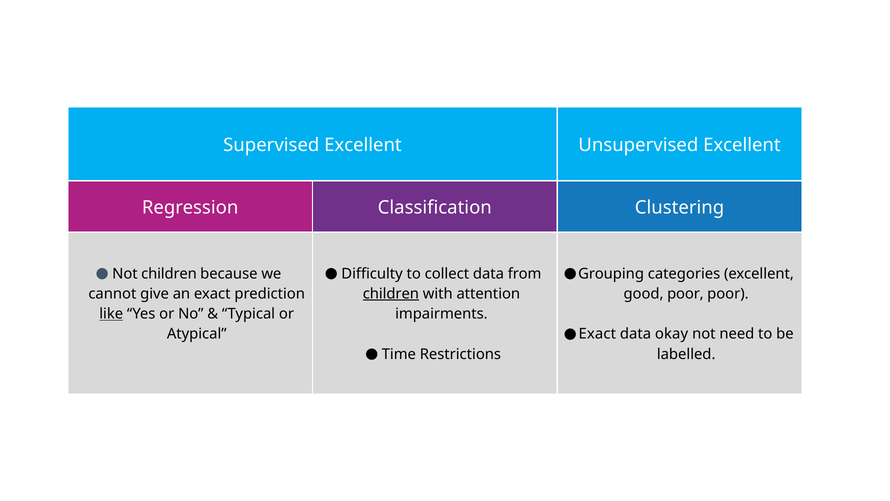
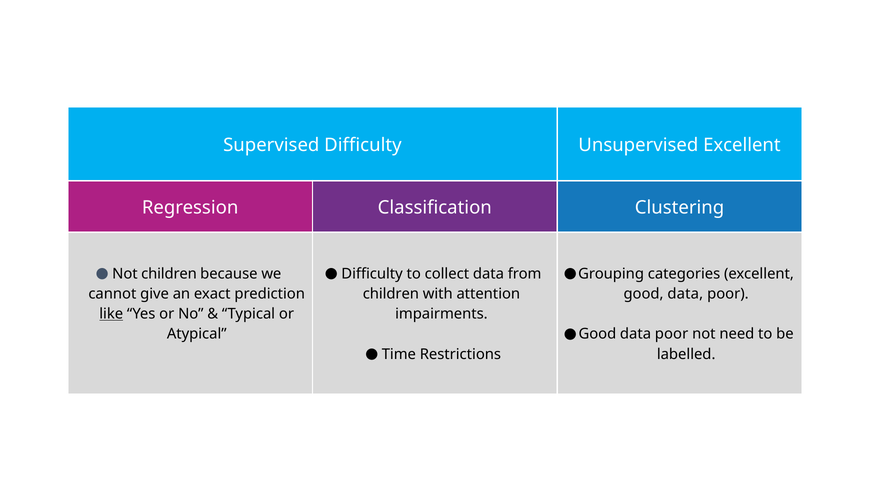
Supervised Excellent: Excellent -> Difficulty (363, 145)
children underline: present -> none (391, 294)
poor: poor -> data (685, 294)
Exact: Exact -> Good (597, 334)
okay: okay -> poor (672, 334)
